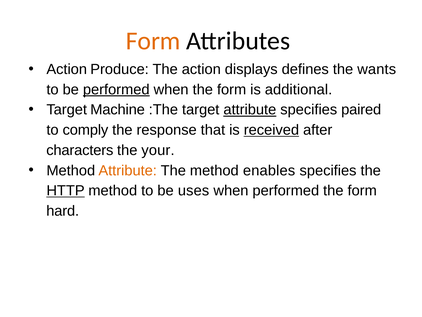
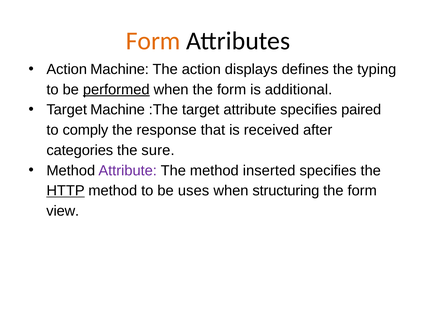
Action Produce: Produce -> Machine (120, 69)
wants: wants -> typing (377, 69)
attribute underline: present -> none (250, 110)
received underline: present -> none (271, 130)
characters: characters -> categories (80, 150)
your: your -> sure (158, 150)
Attribute colour: orange -> purple (128, 170)
enables: enables -> inserted (269, 170)
when performed: performed -> structuring (286, 190)
hard: hard -> view (63, 211)
